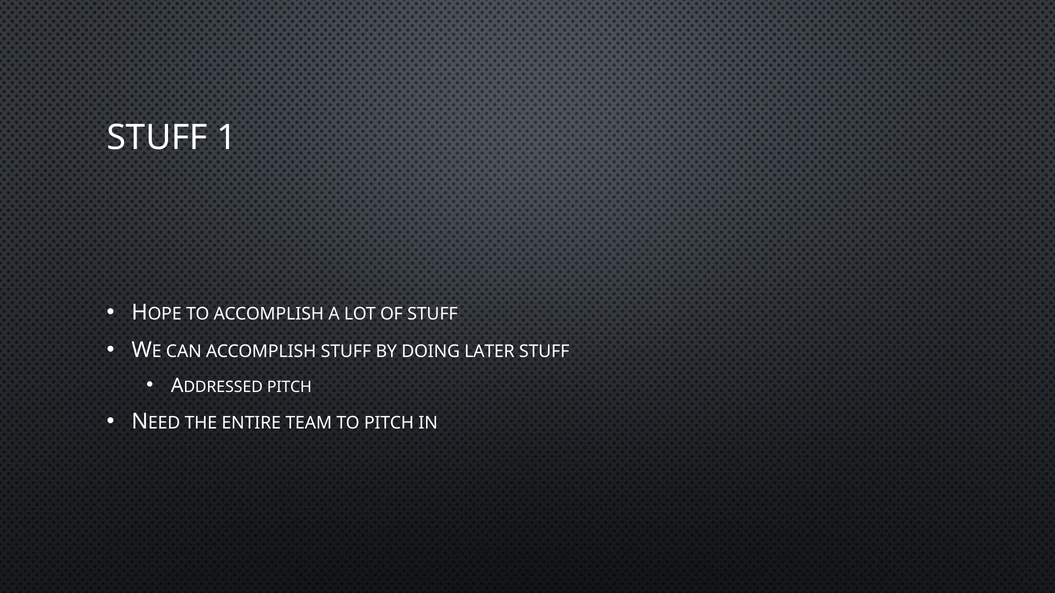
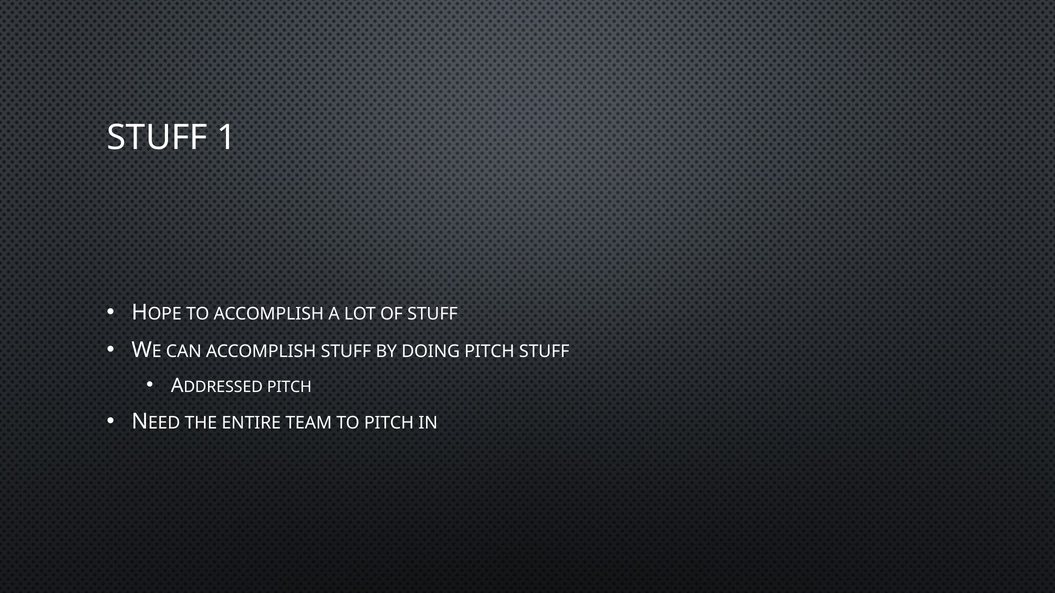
DOING LATER: LATER -> PITCH (489, 352)
